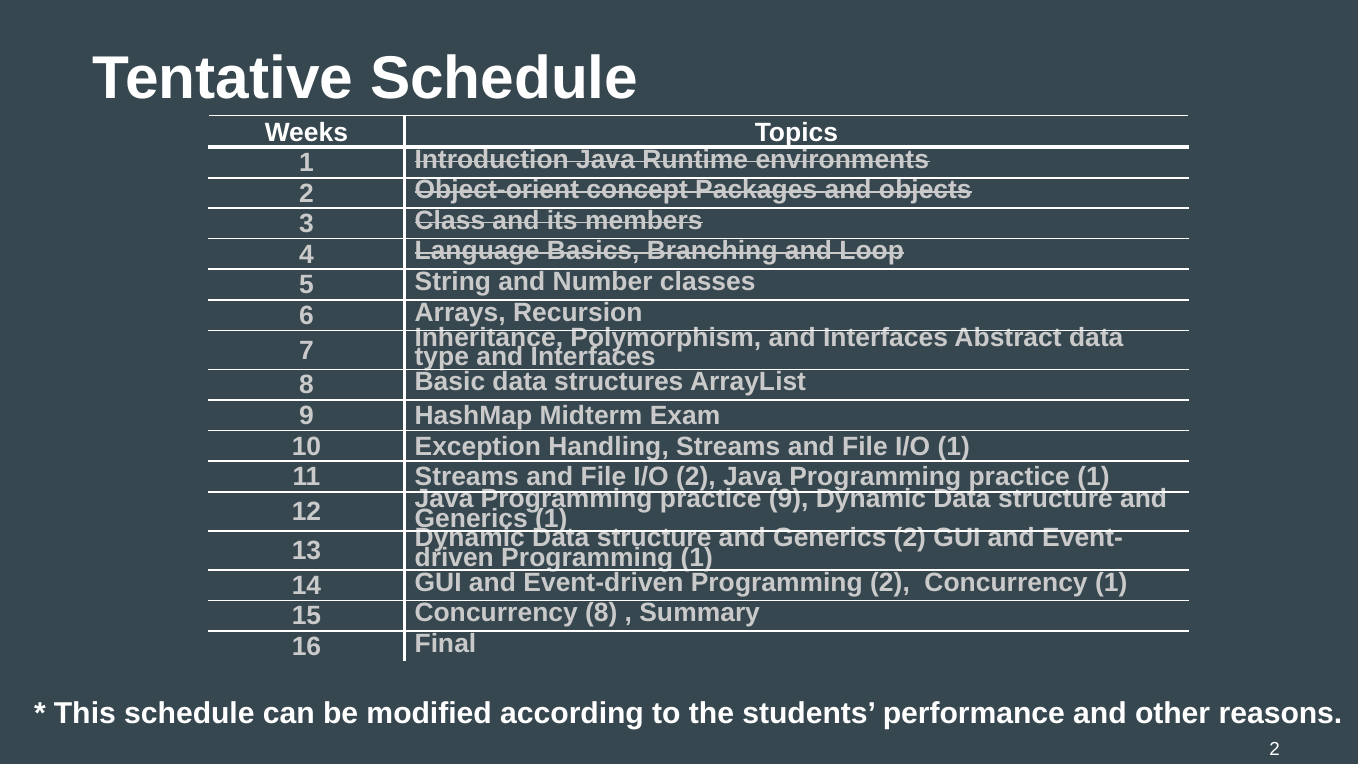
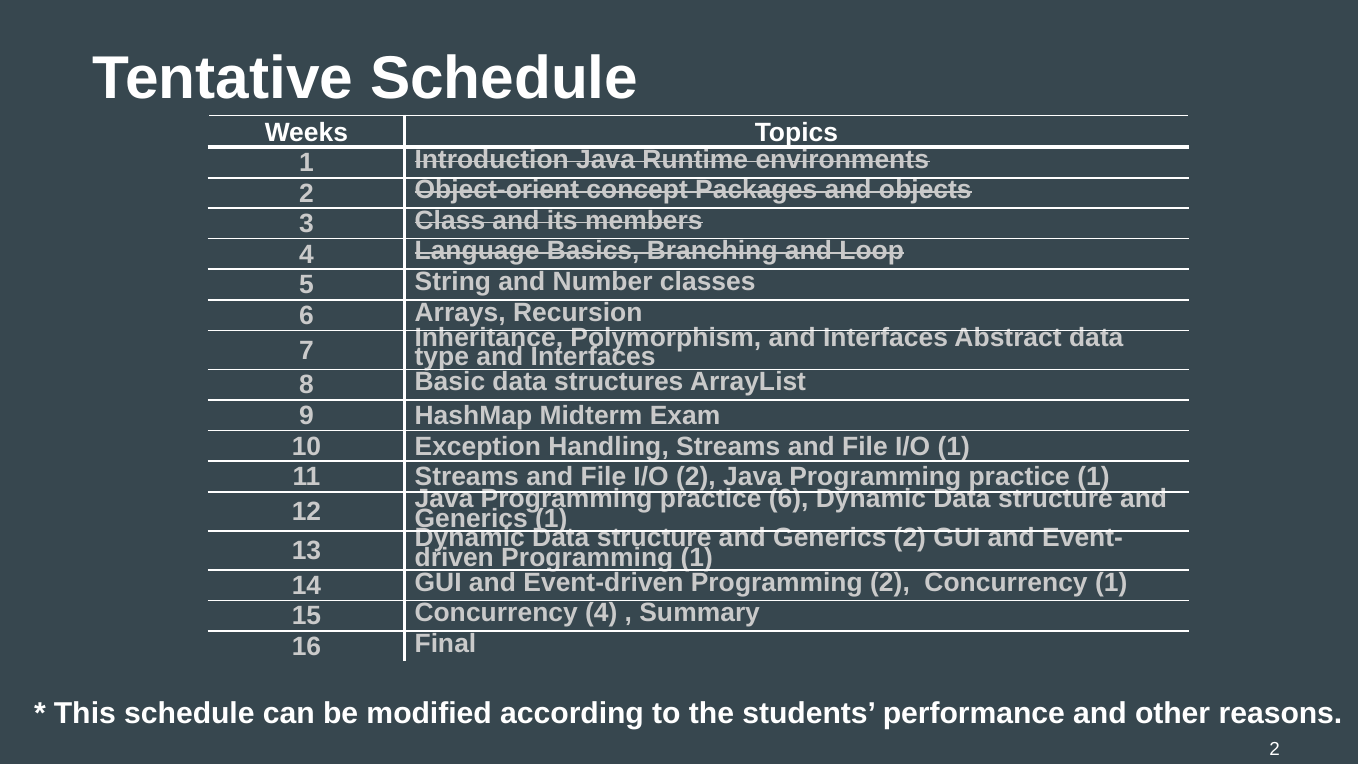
practice 9: 9 -> 6 (789, 499)
Concurrency 8: 8 -> 4 (601, 613)
